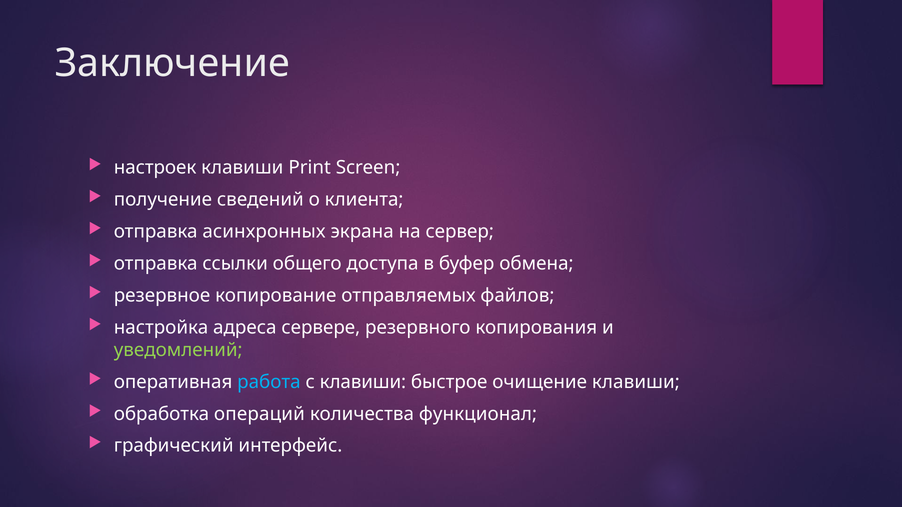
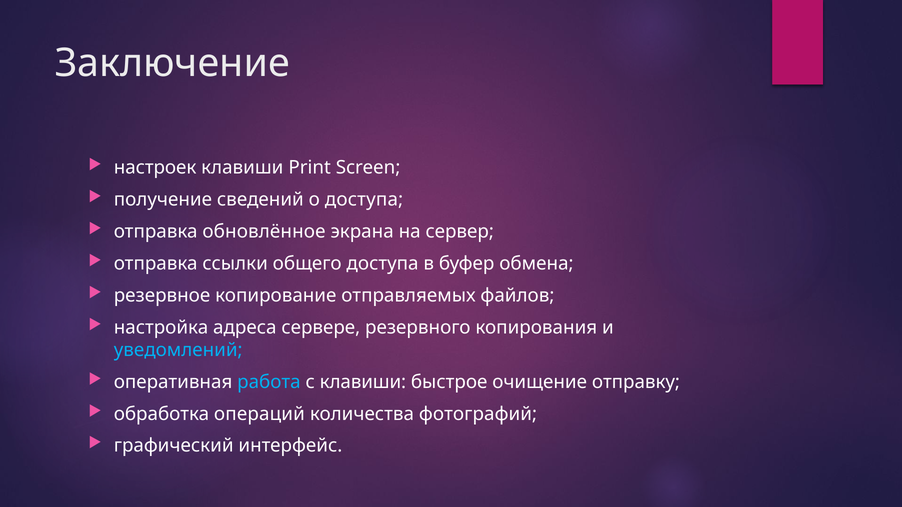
о клиента: клиента -> доступа (364, 200)
асинхронных: асинхронных -> обновлённое (264, 232)
уведомлений colour: light green -> light blue (178, 350)
очищение клавиши: клавиши -> отправку (636, 382)
функционал: функционал -> фотографий (478, 414)
